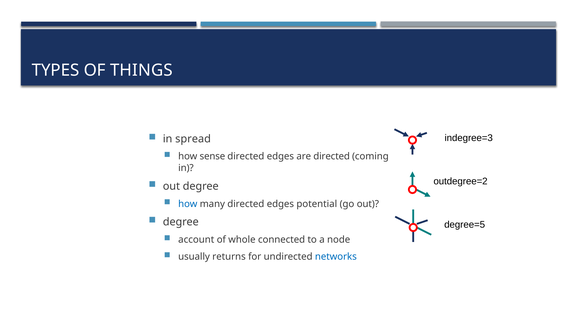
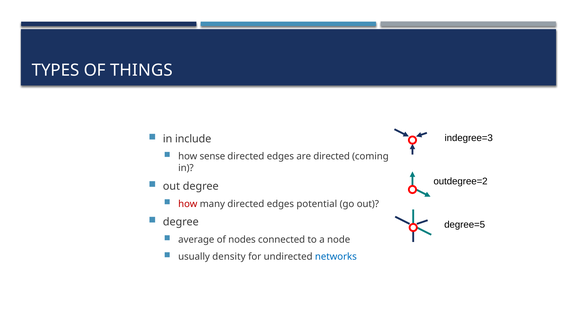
spread: spread -> include (193, 139)
how colour: blue -> red (188, 204)
account: account -> average (196, 239)
whole: whole -> nodes (242, 239)
returns: returns -> density (229, 256)
